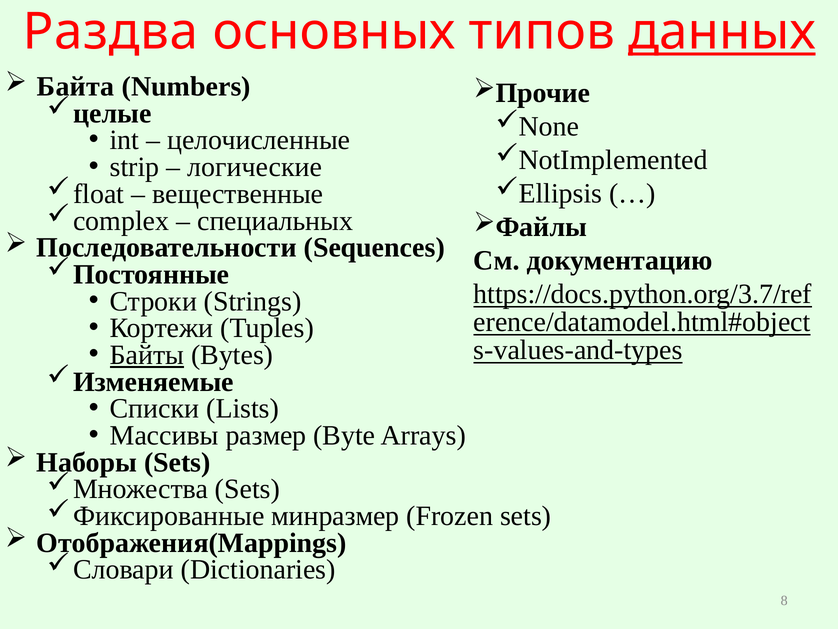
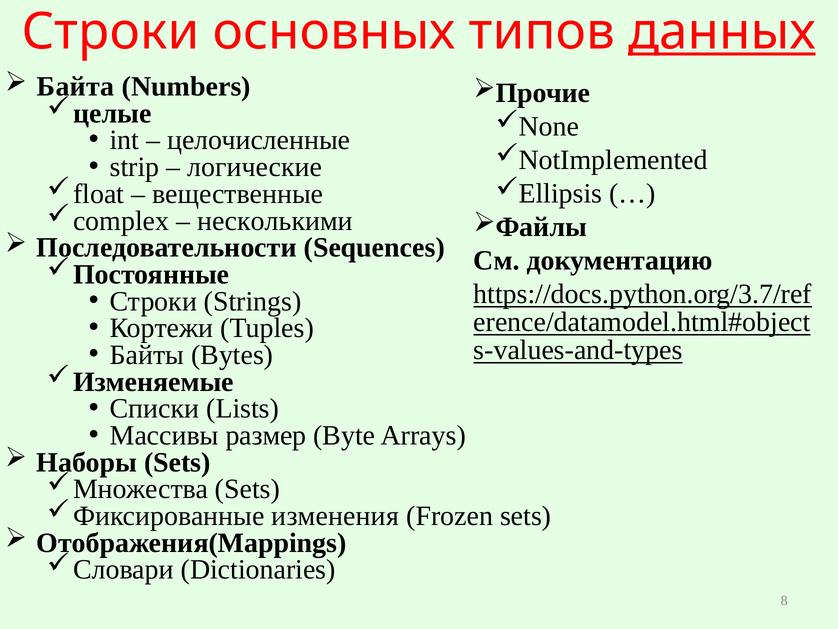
Раздва: Раздва -> Строки (110, 32)
специальных: специальных -> несколькими (275, 221)
Байты underline: present -> none (147, 355)
минразмер: минразмер -> изменения (335, 516)
